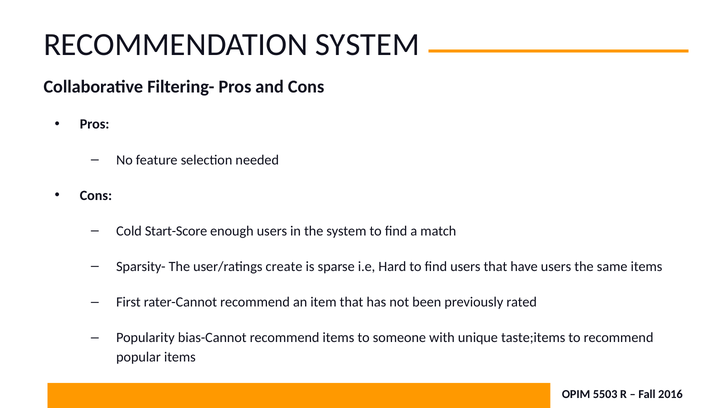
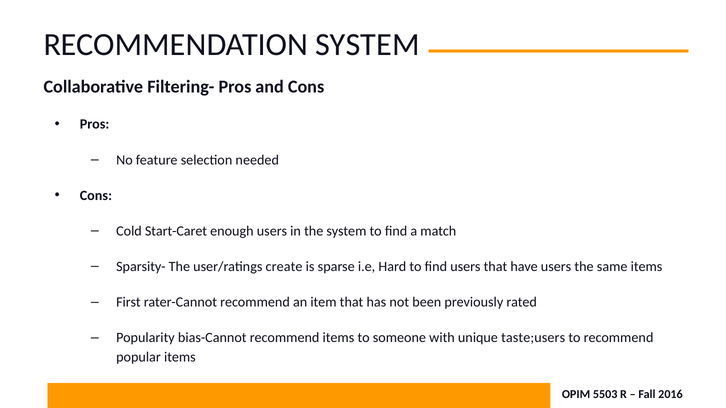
Start-Score: Start-Score -> Start-Caret (176, 231)
taste;items: taste;items -> taste;users (533, 338)
